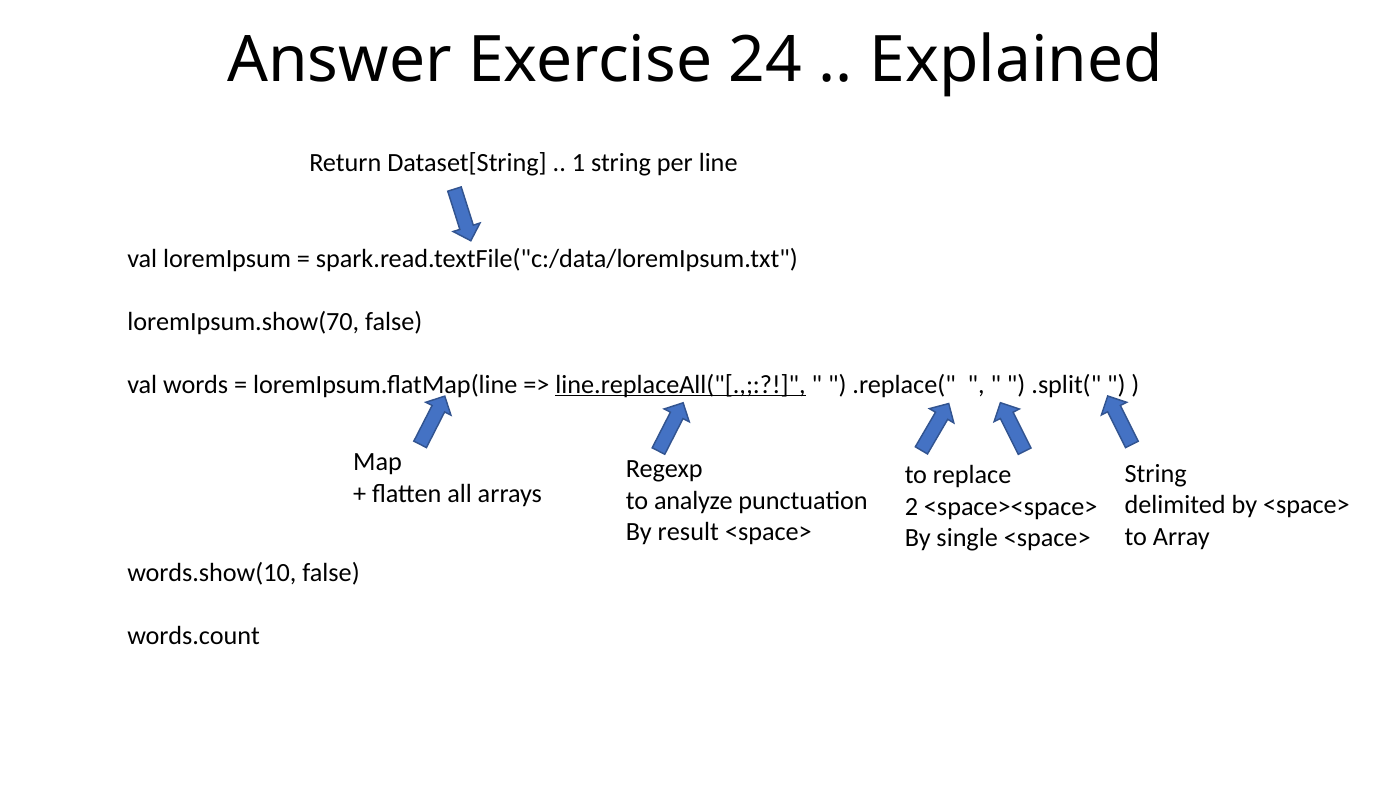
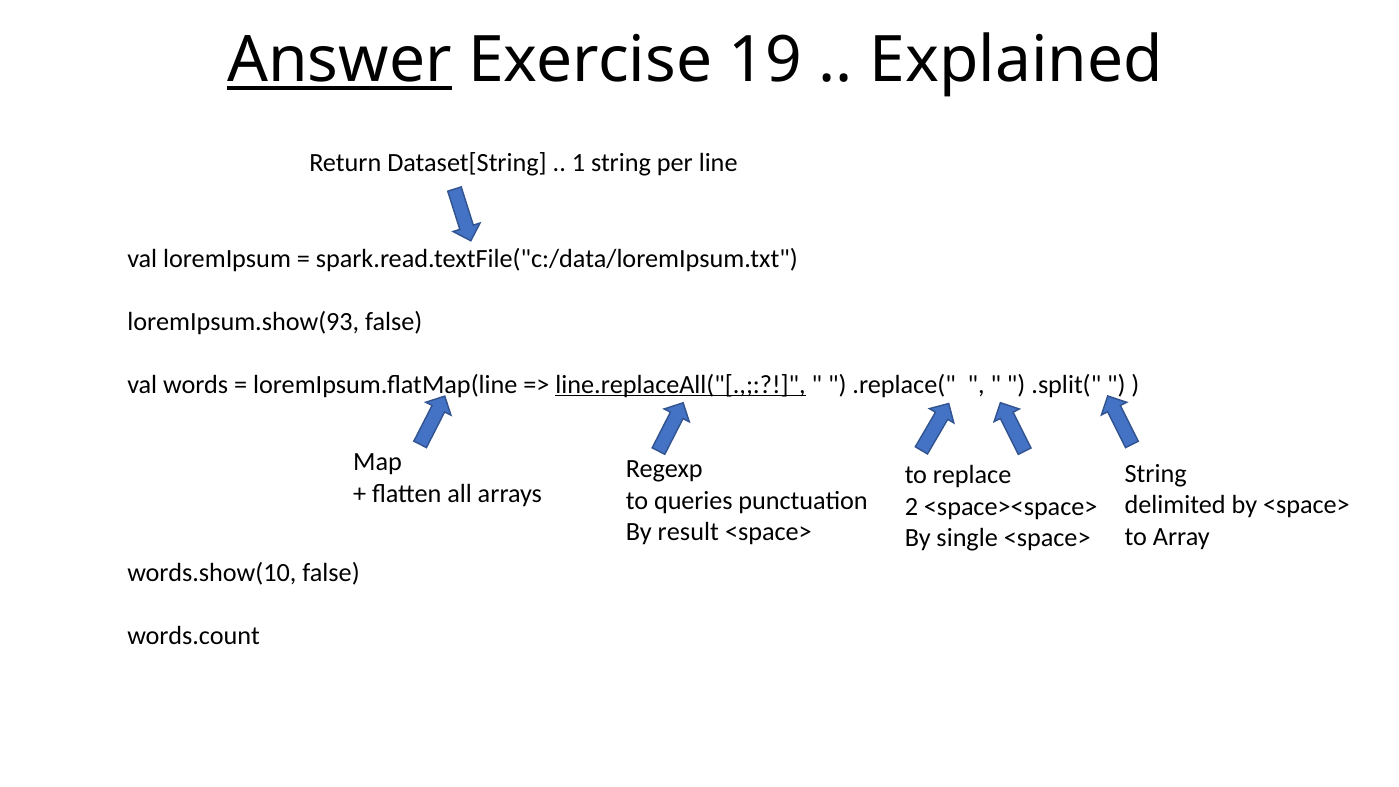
Answer underline: none -> present (340, 61)
24: 24 -> 19 (765, 61)
loremIpsum.show(70: loremIpsum.show(70 -> loremIpsum.show(93 (243, 321)
analyze: analyze -> queries (693, 500)
